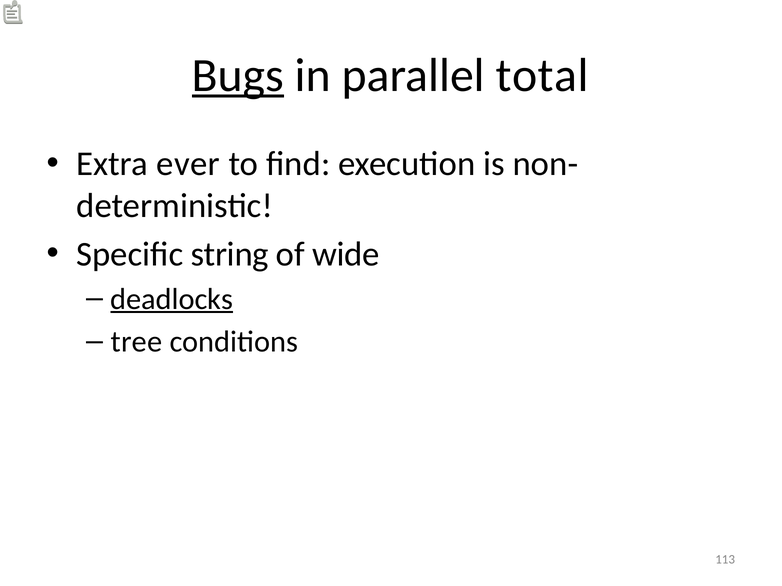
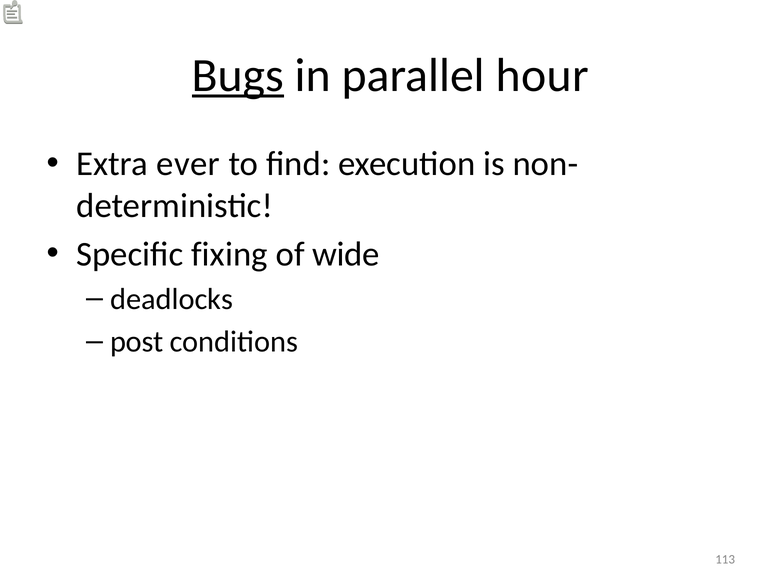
total: total -> hour (542, 76)
string: string -> fixing (230, 254)
deadlocks underline: present -> none (172, 299)
tree: tree -> post (137, 342)
